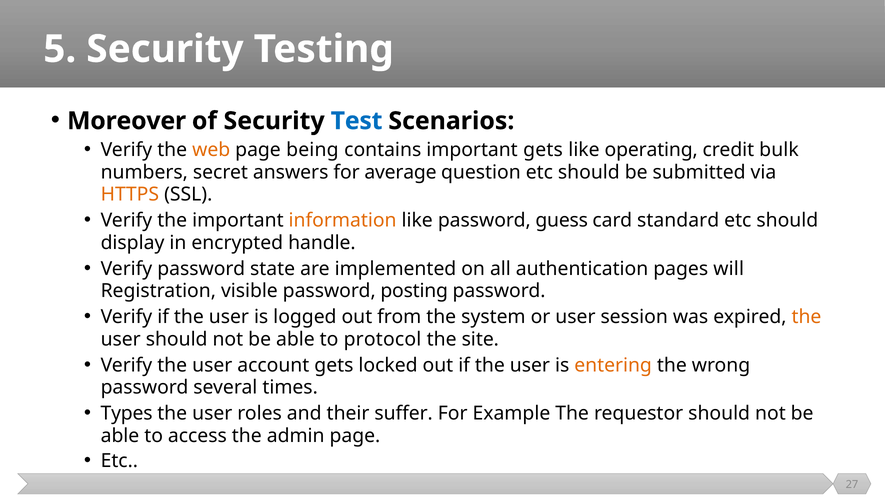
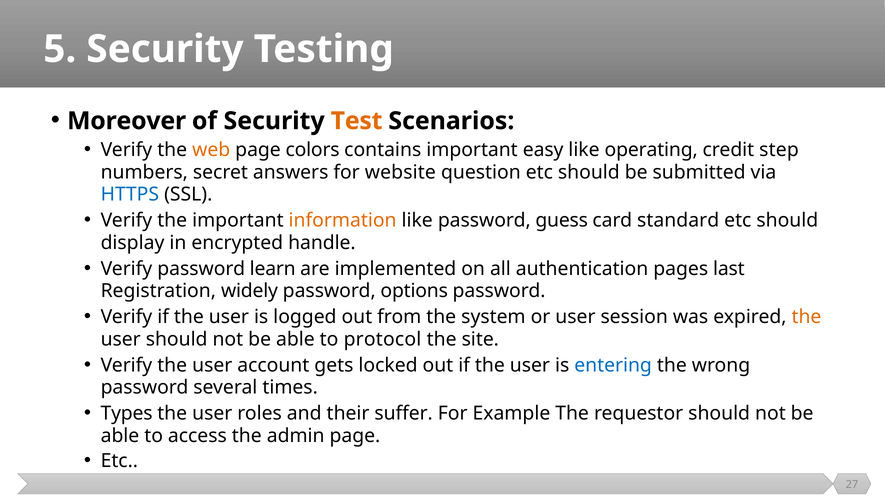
Test colour: blue -> orange (357, 121)
being: being -> colors (313, 150)
important gets: gets -> easy (543, 150)
bulk: bulk -> step (779, 150)
average: average -> website (400, 172)
HTTPS colour: orange -> blue (130, 194)
state: state -> learn (273, 269)
will: will -> last (729, 269)
visible: visible -> widely (249, 291)
posting: posting -> options (414, 291)
entering colour: orange -> blue (613, 365)
